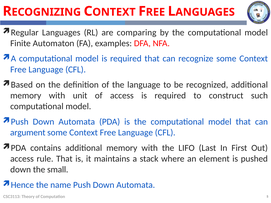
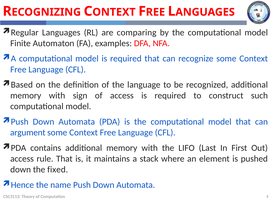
unit: unit -> sign (80, 96)
small: small -> fixed (58, 170)
